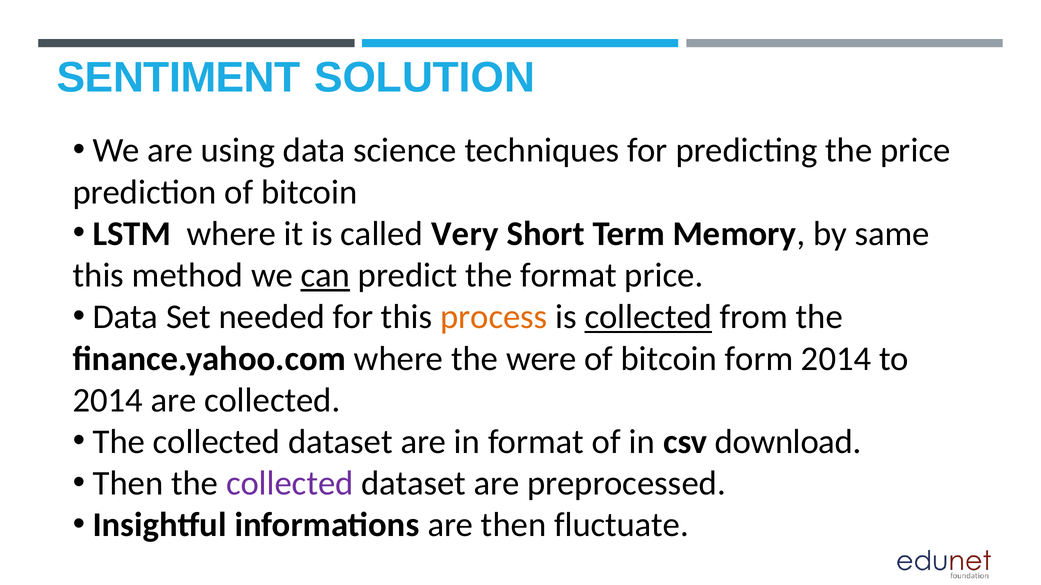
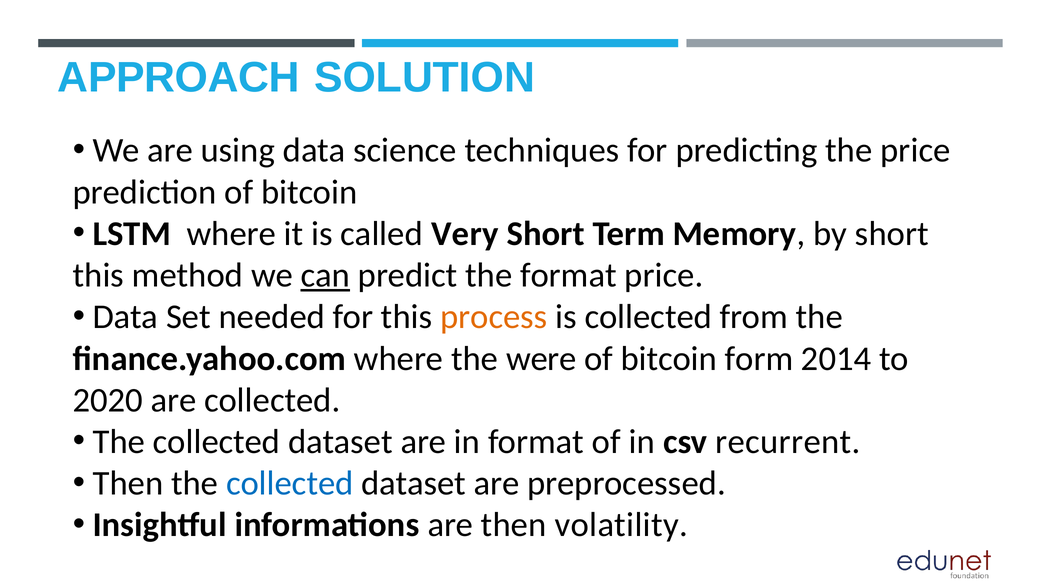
SENTIMENT: SENTIMENT -> APPROACH (179, 78)
by same: same -> short (892, 234)
collected underline: present -> none (648, 317)
2014: 2014 -> 2020 (108, 401)
download: download -> recurrent (788, 442)
collected colour: purple -> blue (290, 484)
fluctuate: fluctuate -> volatility (621, 526)
